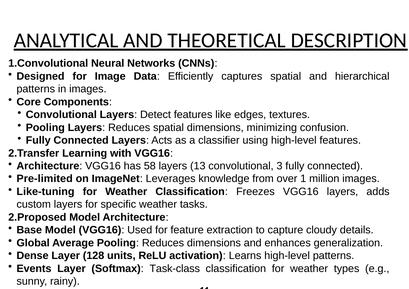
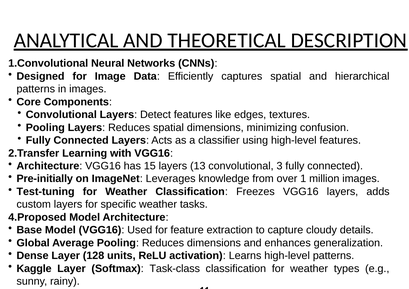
58: 58 -> 15 (150, 166)
Pre-limited: Pre-limited -> Pre-initially (45, 179)
Like-tuning: Like-tuning -> Test-tuning (46, 192)
2.Proposed: 2.Proposed -> 4.Proposed (37, 217)
Events: Events -> Kaggle (34, 269)
